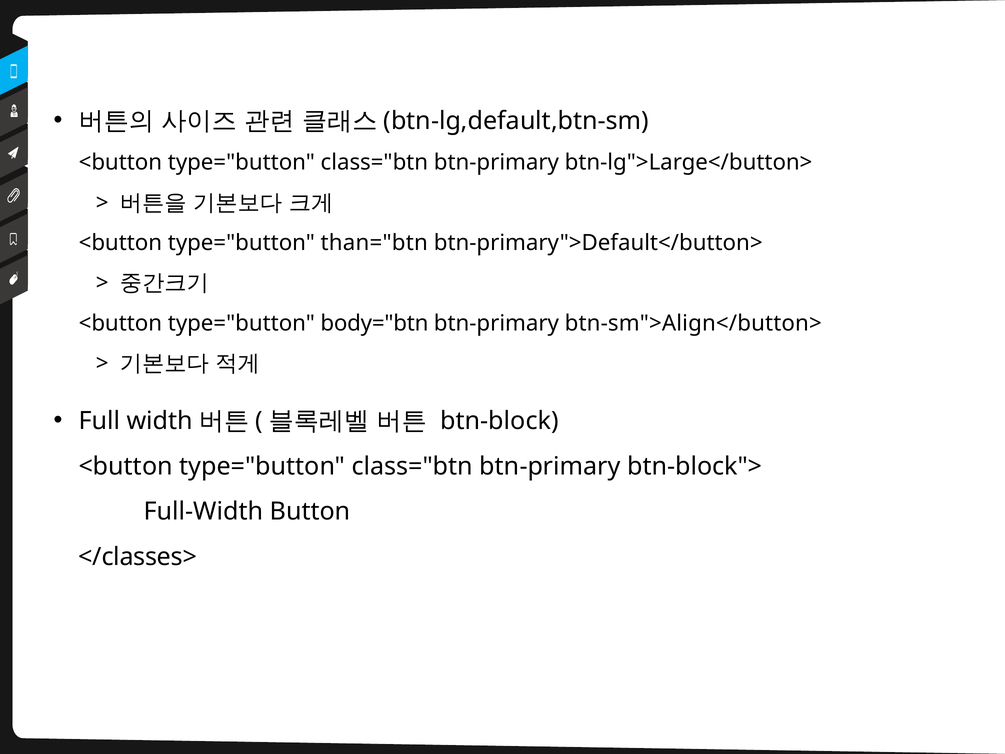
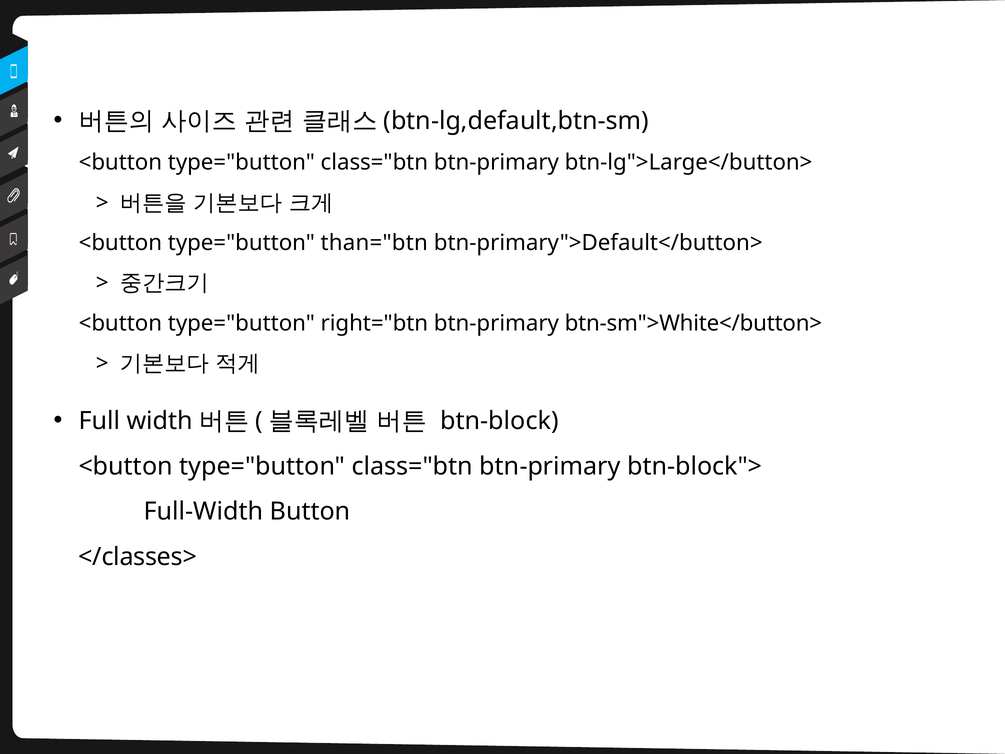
body="btn: body="btn -> right="btn (374, 323)
btn-sm">Align</button>: btn-sm">Align</button> -> btn-sm">White</button> (693, 323)
